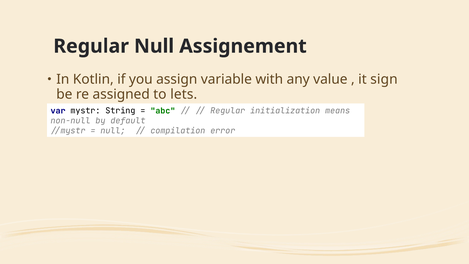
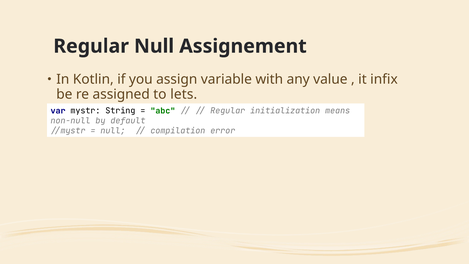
sign: sign -> infix (384, 79)
